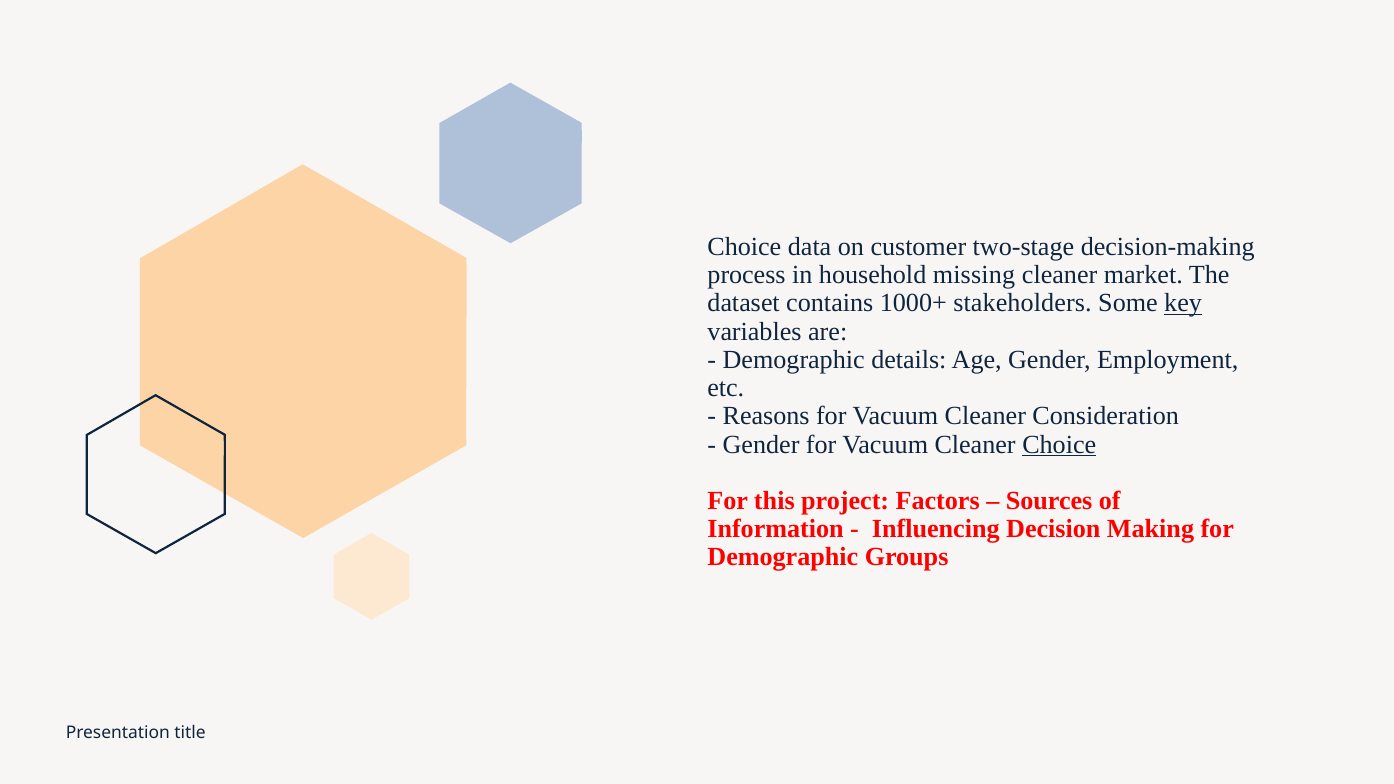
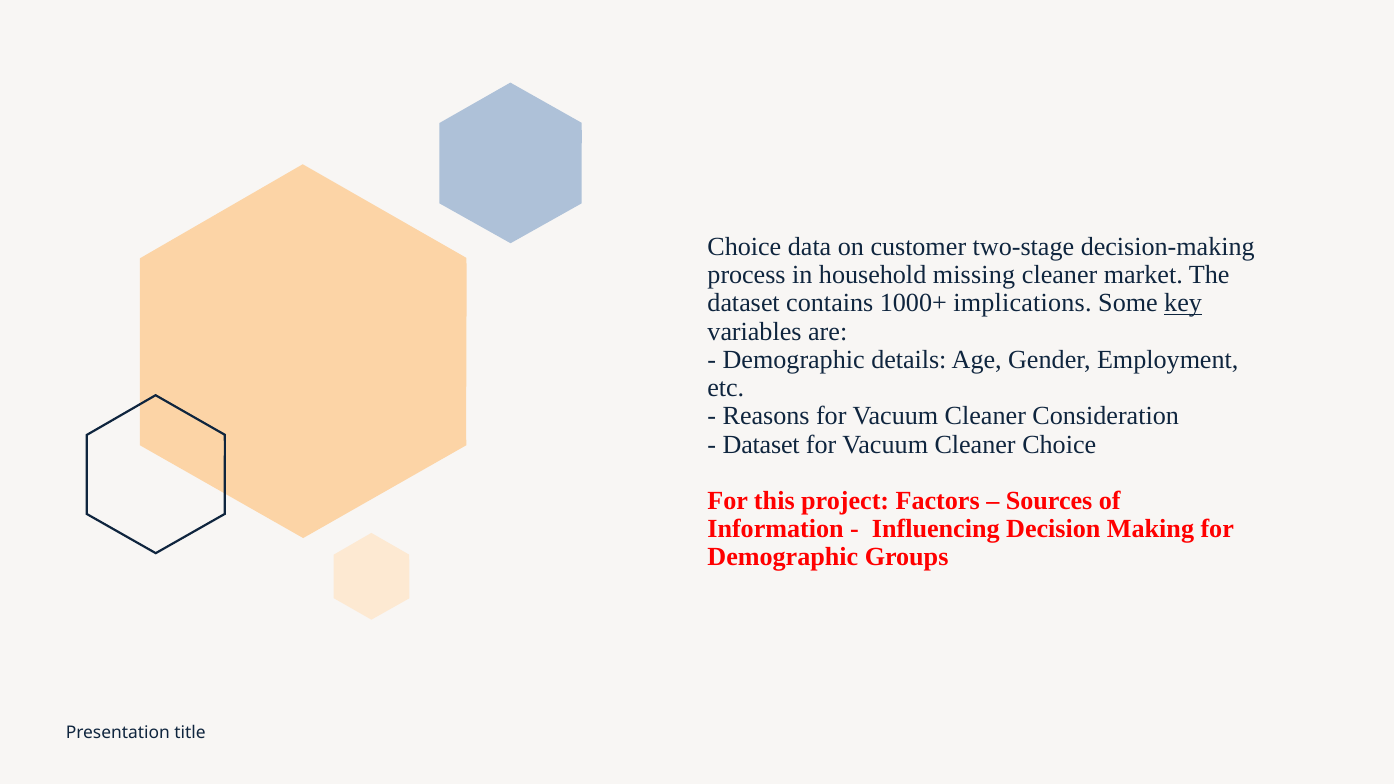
stakeholders: stakeholders -> implications (1022, 303)
Gender: Gender -> Dataset (761, 444)
Choice underline: present -> none (1059, 444)
